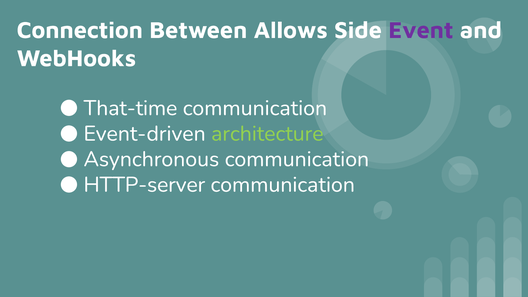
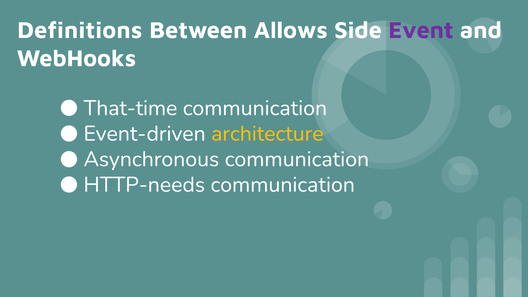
Connection: Connection -> Definitions (80, 30)
architecture colour: light green -> yellow (267, 134)
HTTP-server: HTTP-server -> HTTP-needs (144, 185)
